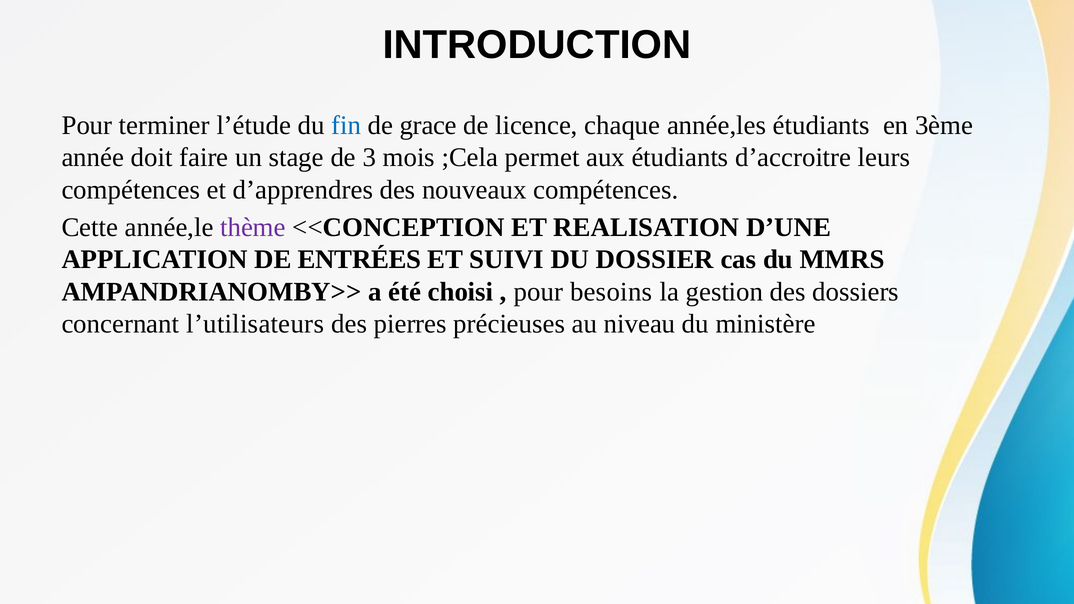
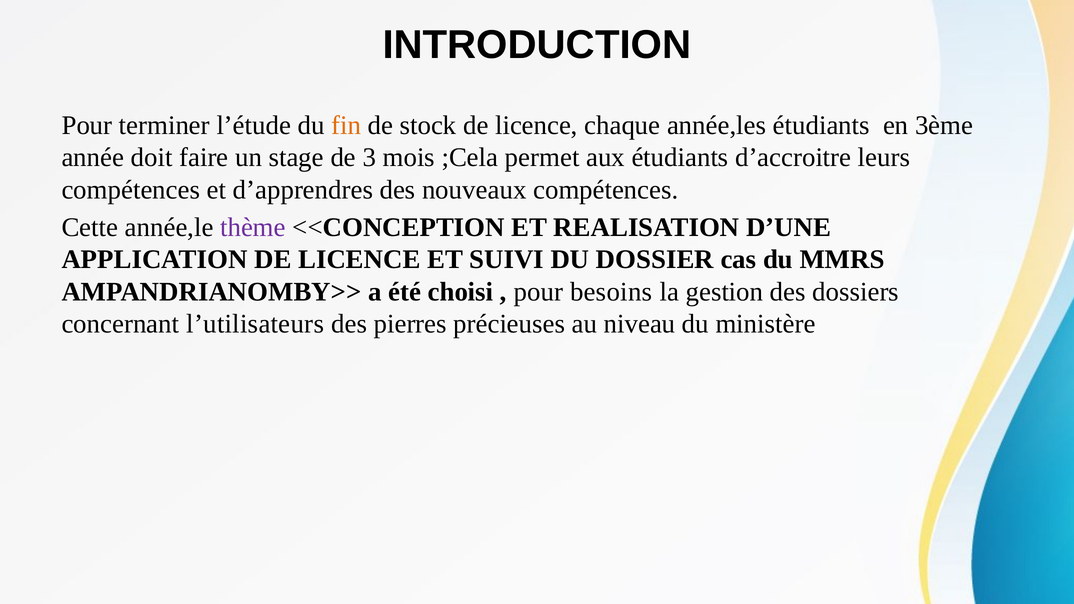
fin colour: blue -> orange (346, 125)
grace: grace -> stock (428, 125)
APPLICATION DE ENTRÉES: ENTRÉES -> LICENCE (359, 260)
